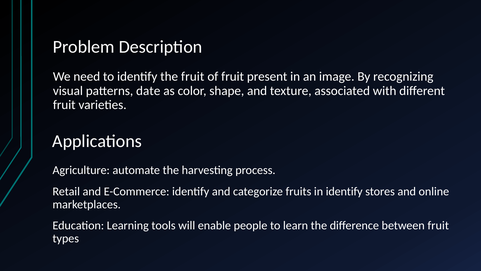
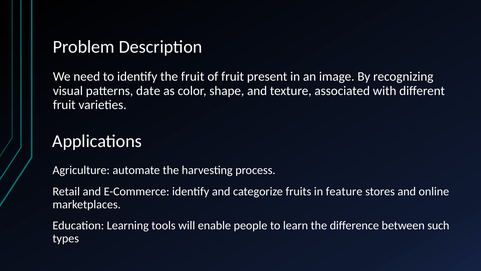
in identify: identify -> feature (344, 191)
between fruit: fruit -> such (438, 225)
